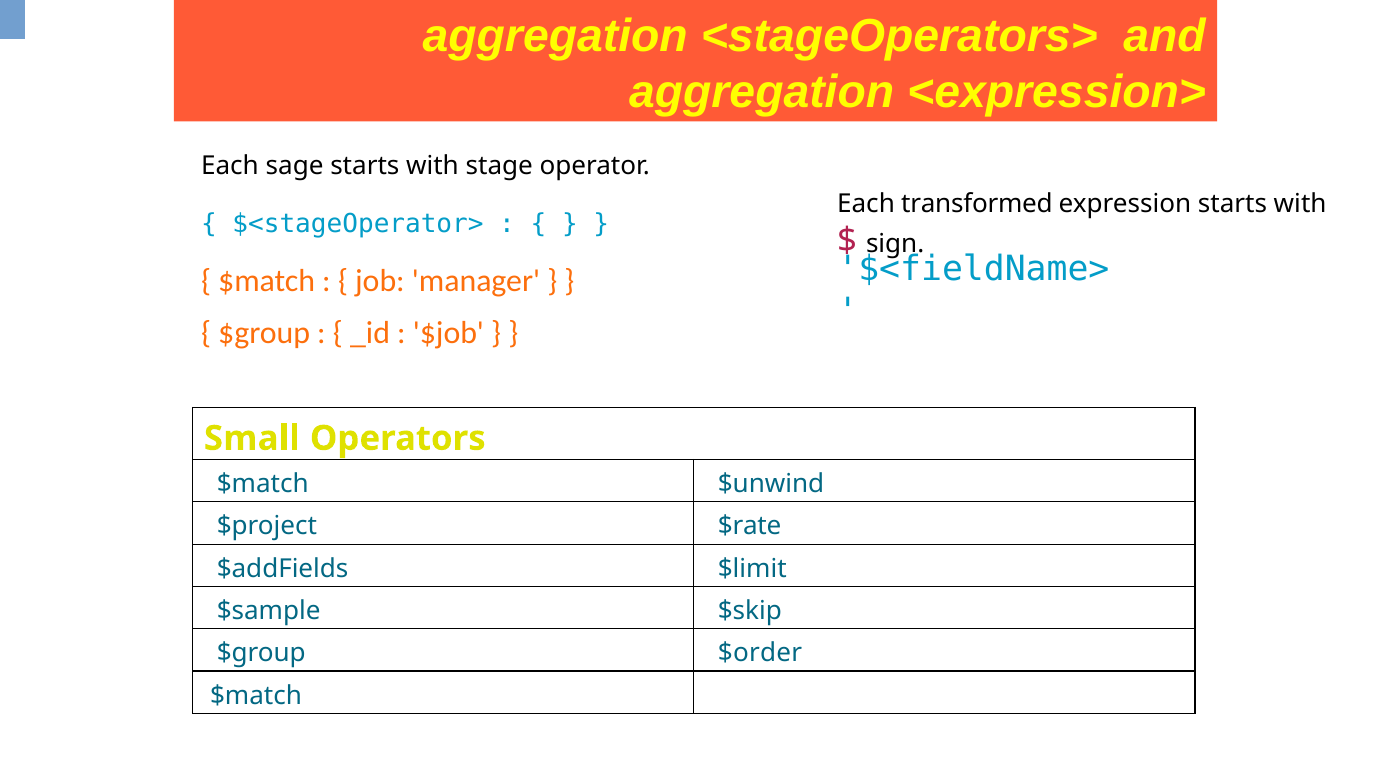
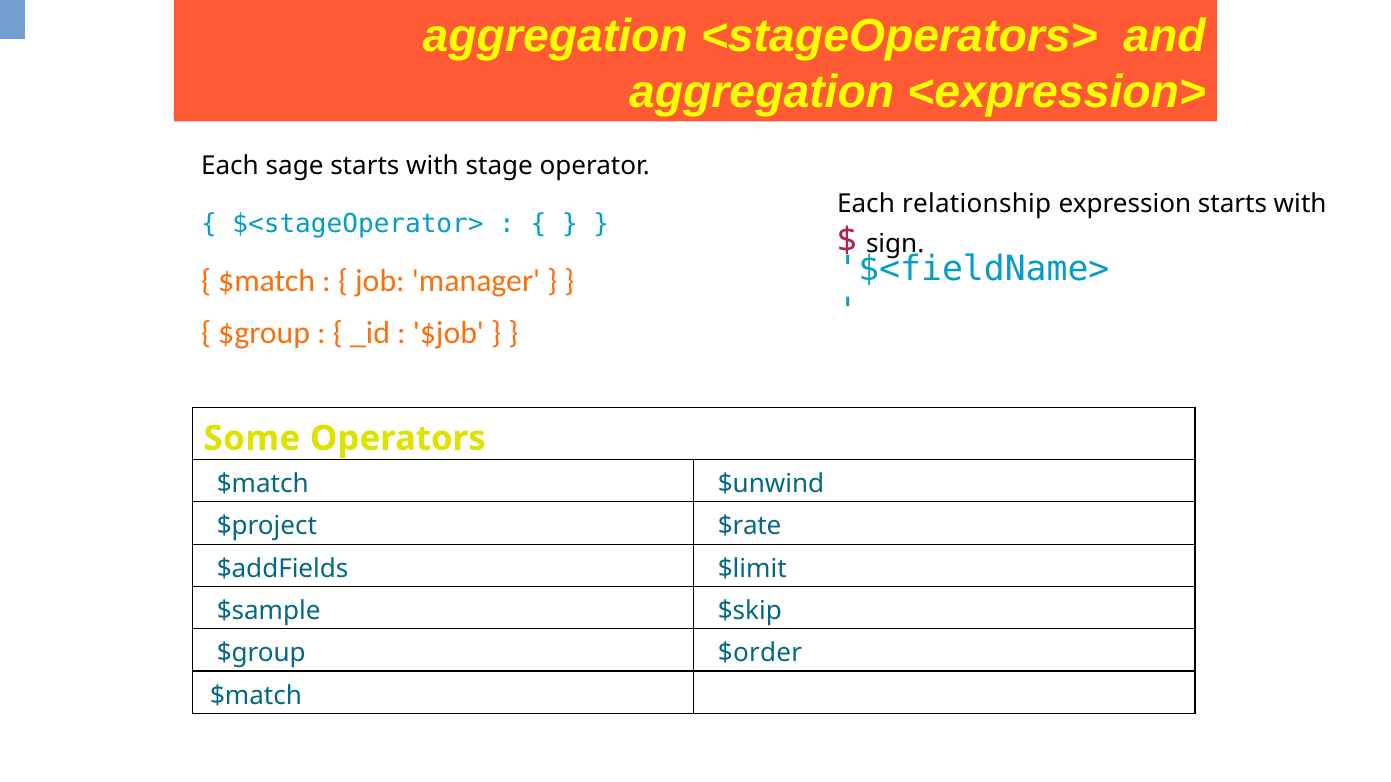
transformed: transformed -> relationship (977, 204)
Small: Small -> Some (252, 439)
